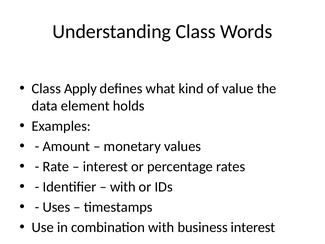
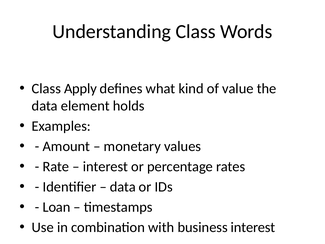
with: with -> data (123, 187)
Uses: Uses -> Loan (56, 207)
